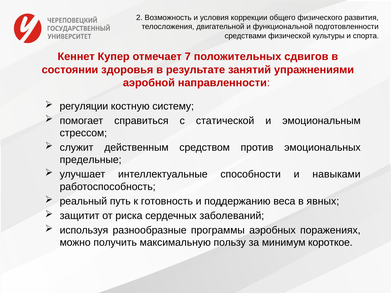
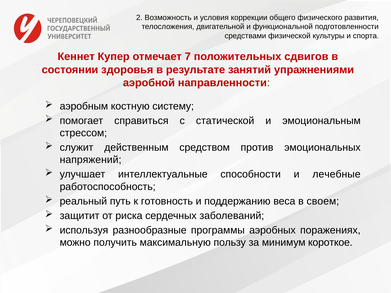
регуляции: регуляции -> aэpoбным (84, 106)
предельные: предельные -> напряжений (91, 160)
навыками: навыками -> лечебные (336, 174)
явных: явных -> своем (323, 201)
